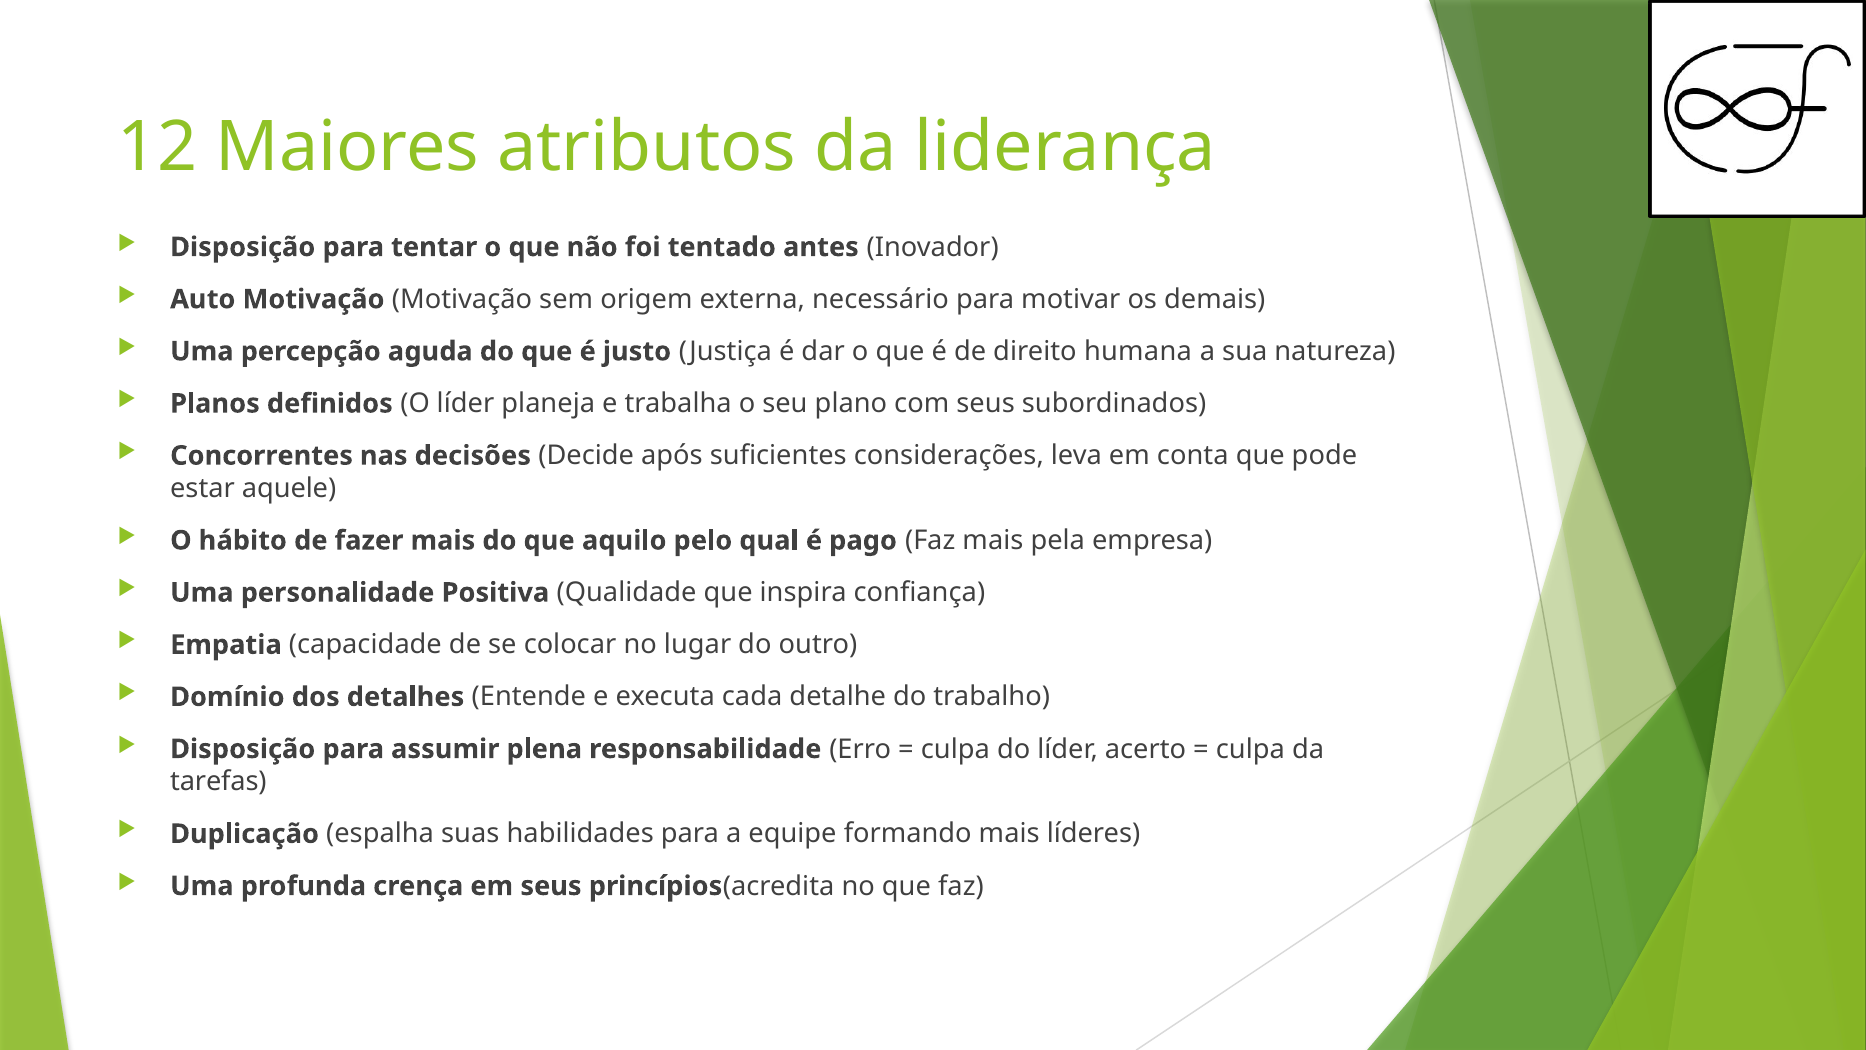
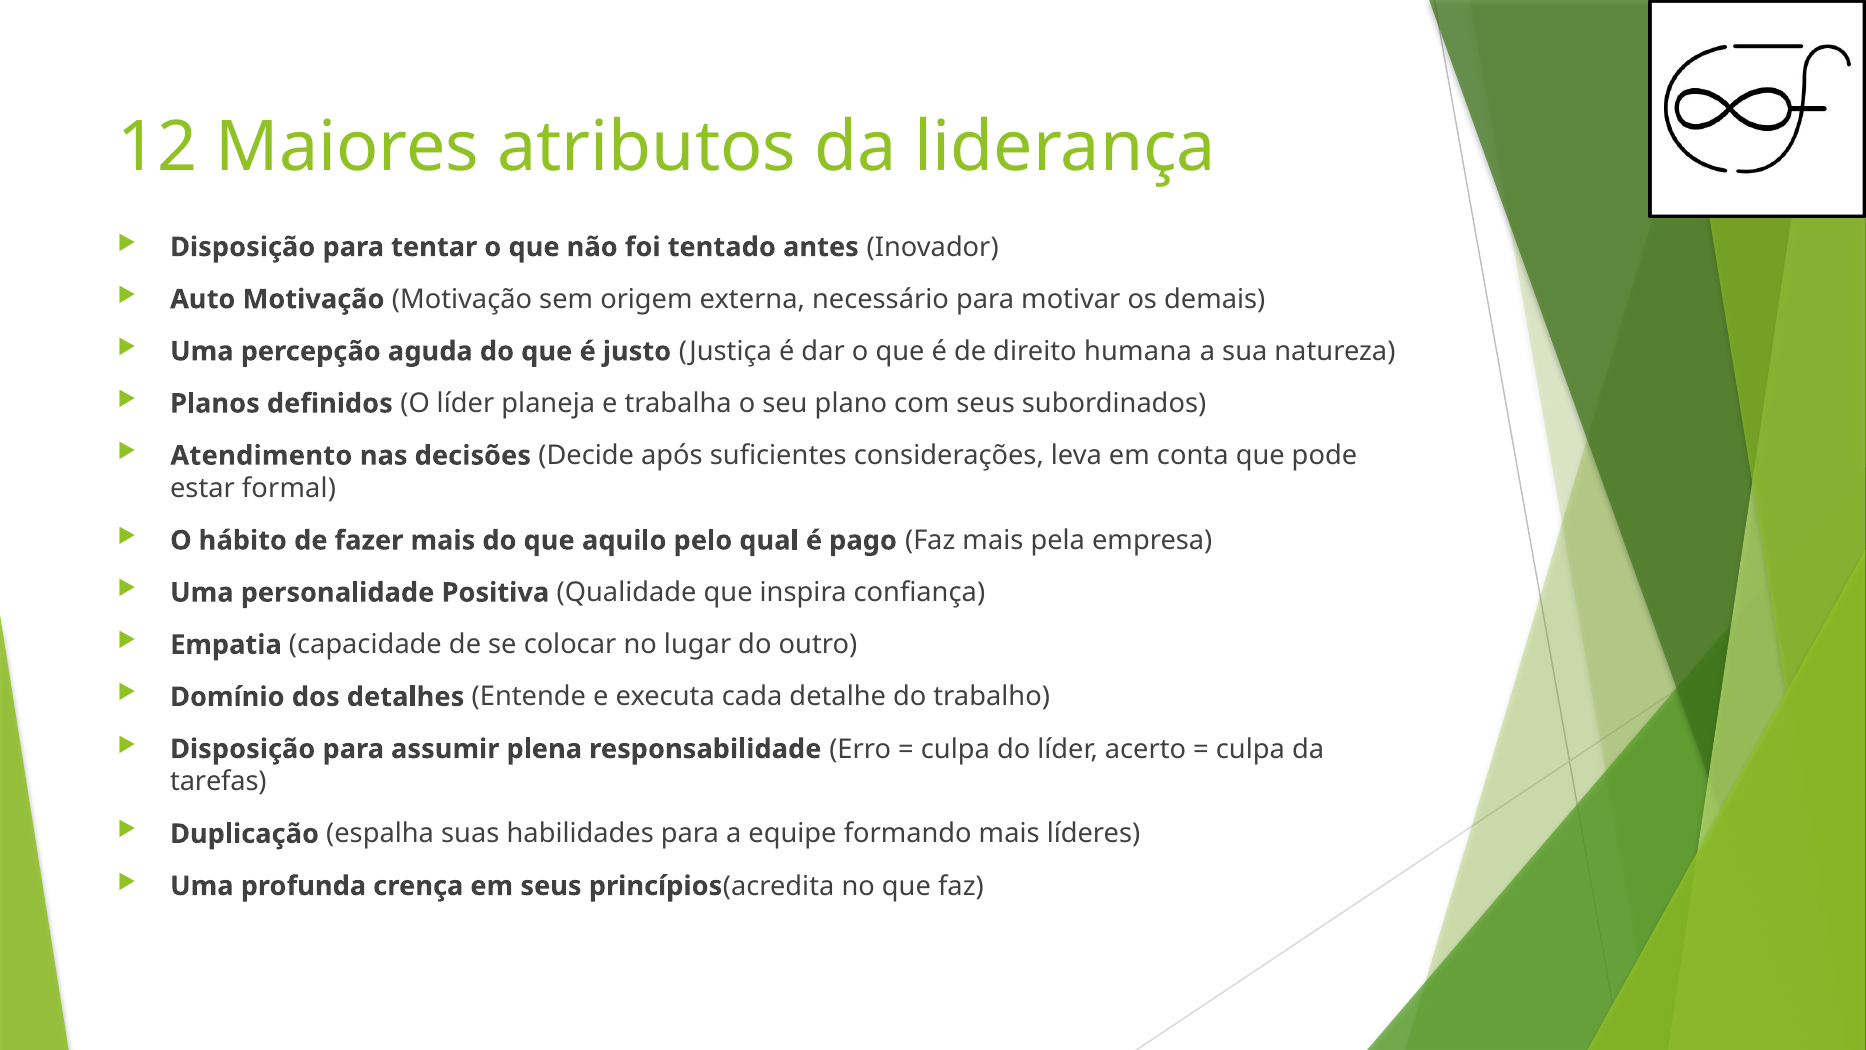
Concorrentes: Concorrentes -> Atendimento (261, 456)
aquele: aquele -> formal (289, 488)
